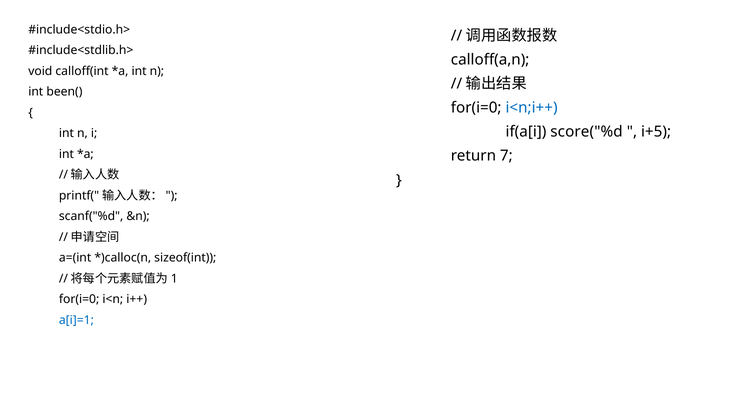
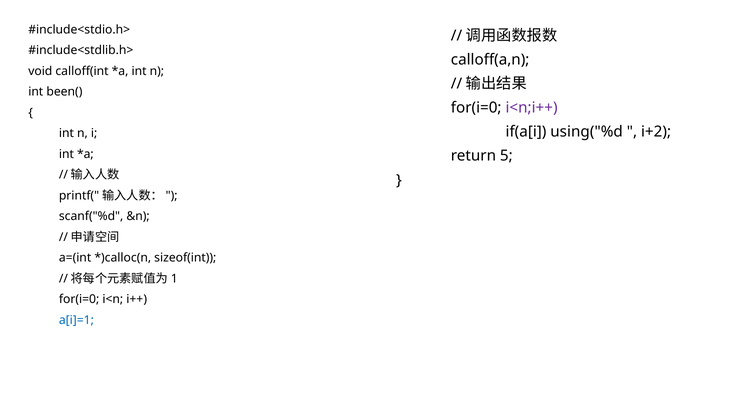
i<n;i++ colour: blue -> purple (532, 108)
score("%d: score("%d -> using("%d (587, 132)
i+5: i+5 -> i+2 (656, 132)
7: 7 -> 5 (506, 156)
